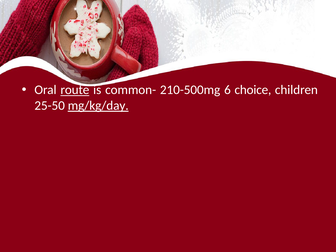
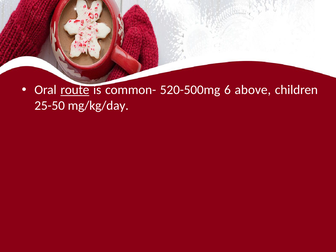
210-500mg: 210-500mg -> 520-500mg (190, 90)
choice: choice -> above (253, 90)
mg/kg/day underline: present -> none (98, 106)
